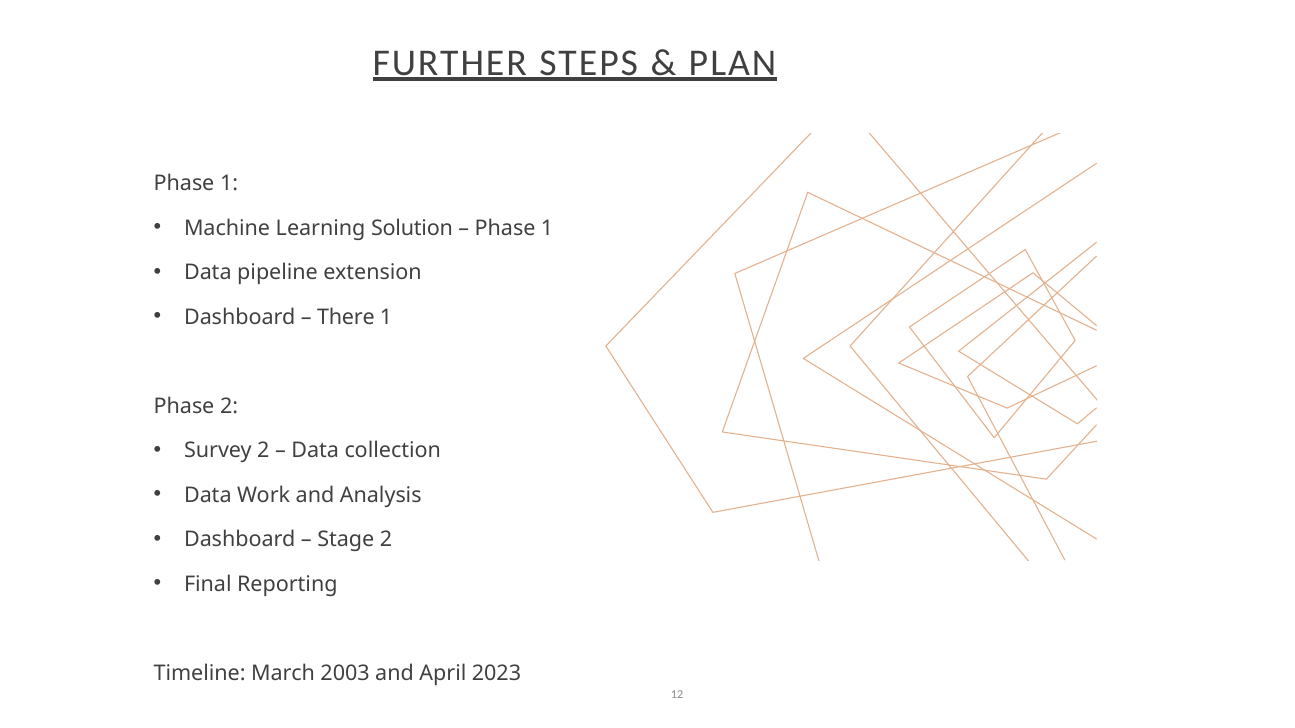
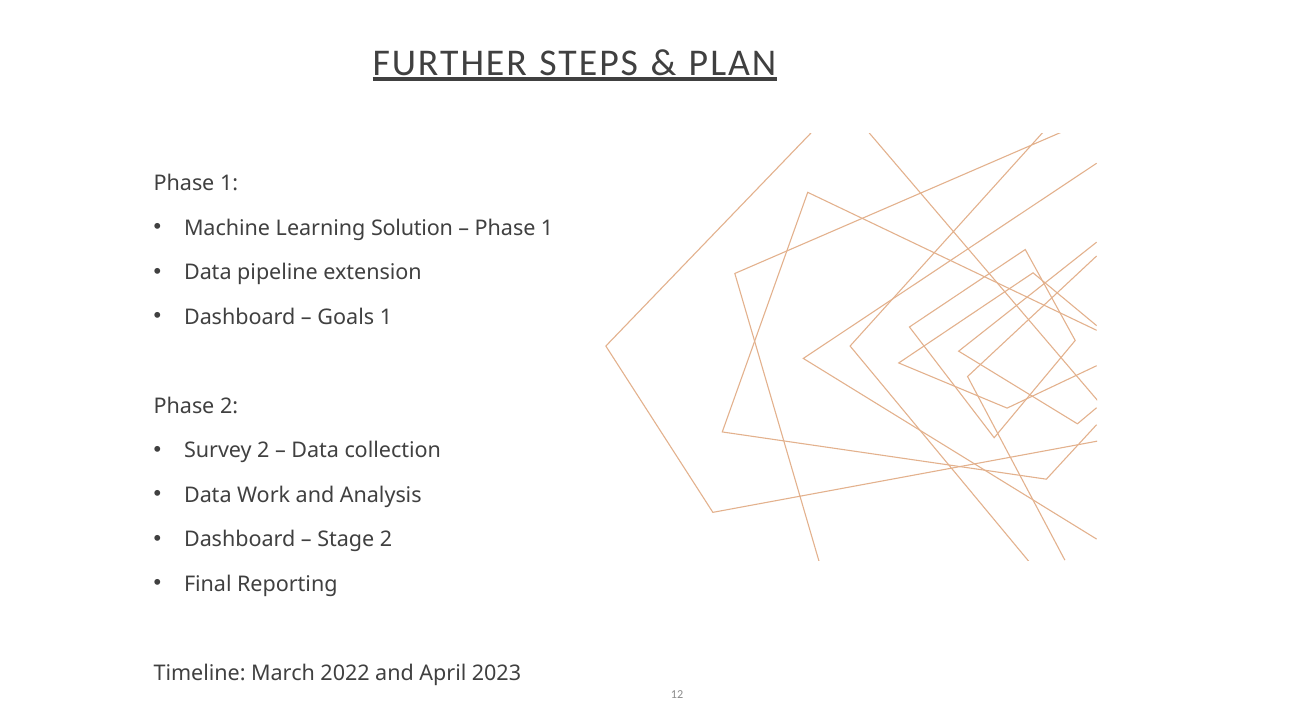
There: There -> Goals (346, 317)
2003: 2003 -> 2022 (345, 674)
